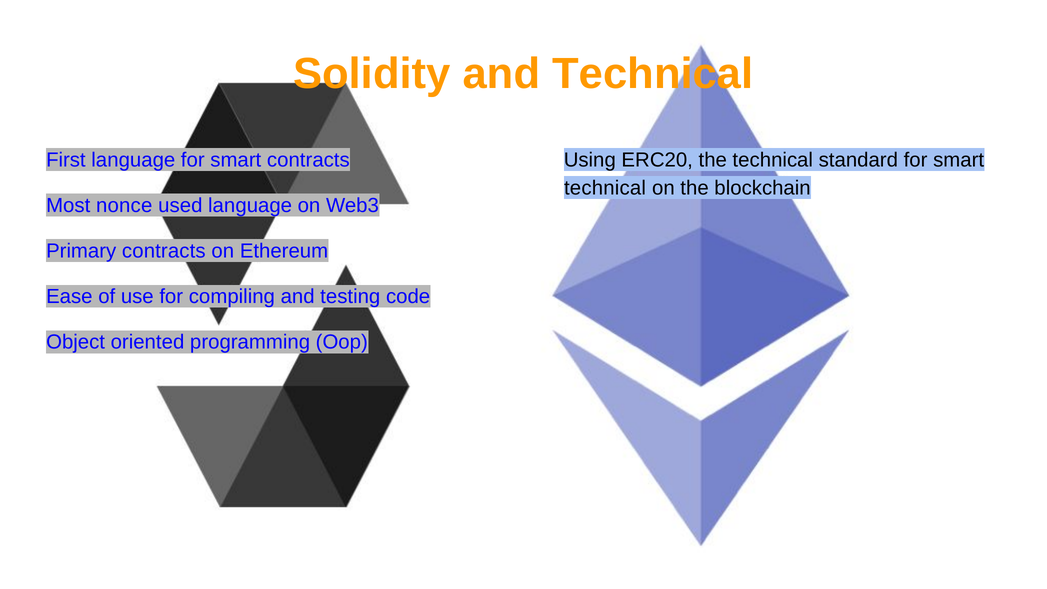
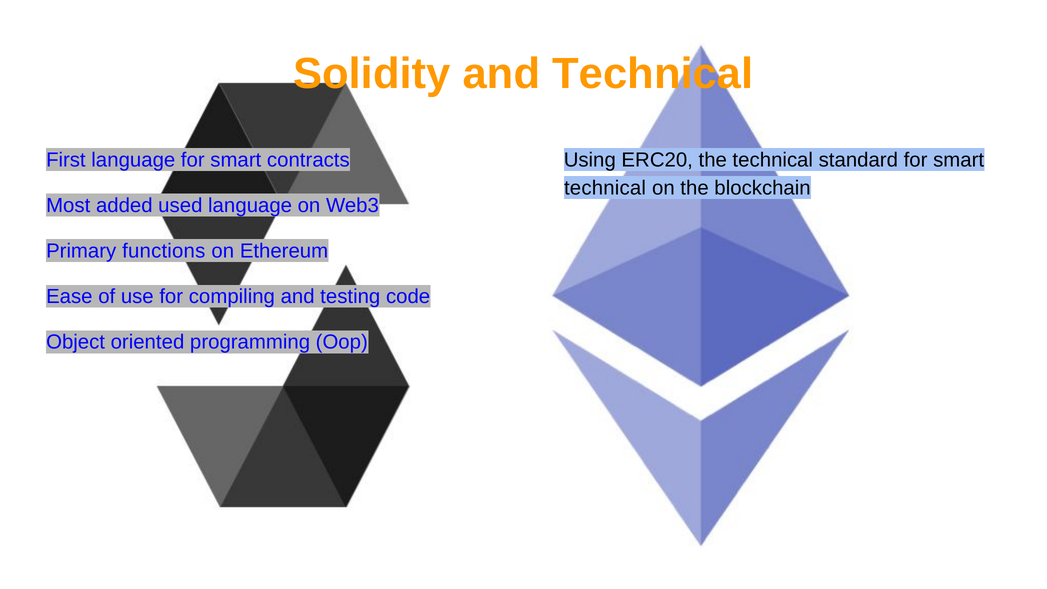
nonce: nonce -> added (124, 205)
Primary contracts: contracts -> functions (164, 251)
